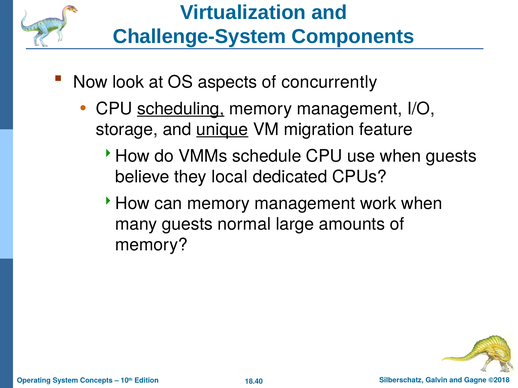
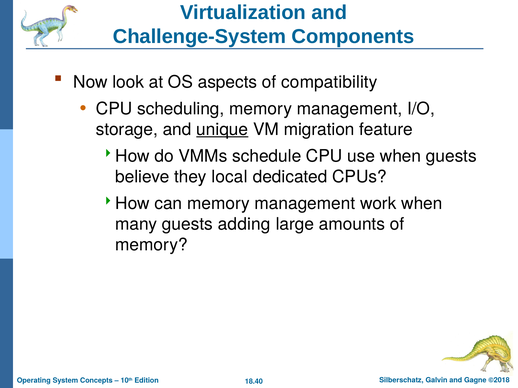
concurrently: concurrently -> compatibility (329, 82)
scheduling underline: present -> none (181, 109)
normal: normal -> adding (244, 225)
